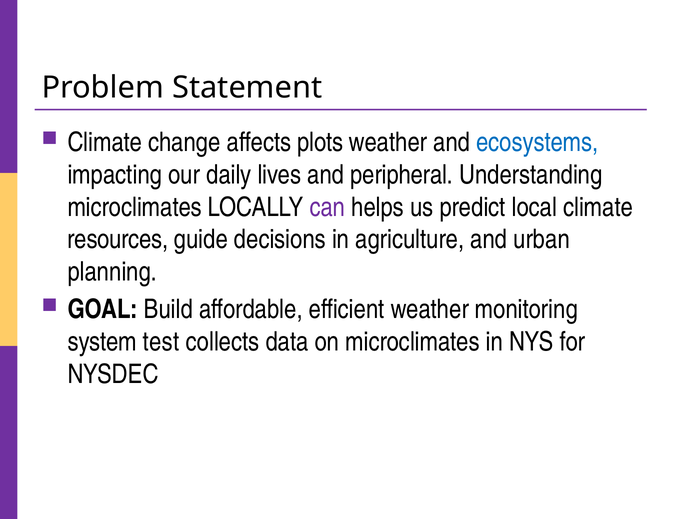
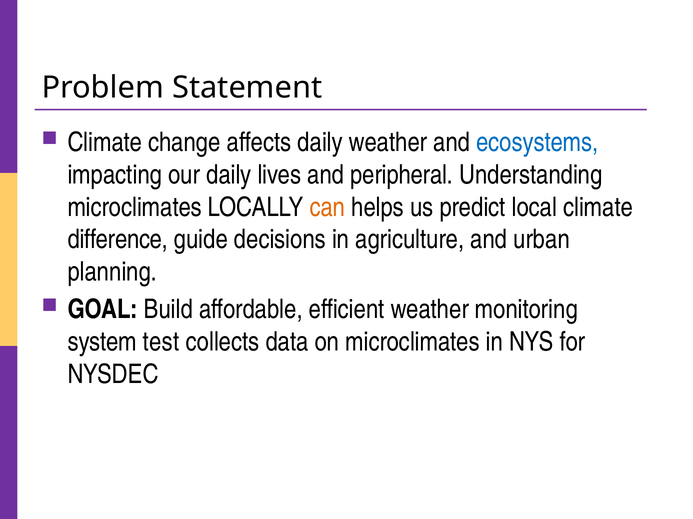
affects plots: plots -> daily (320, 143)
can colour: purple -> orange (327, 208)
resources: resources -> difference (118, 240)
